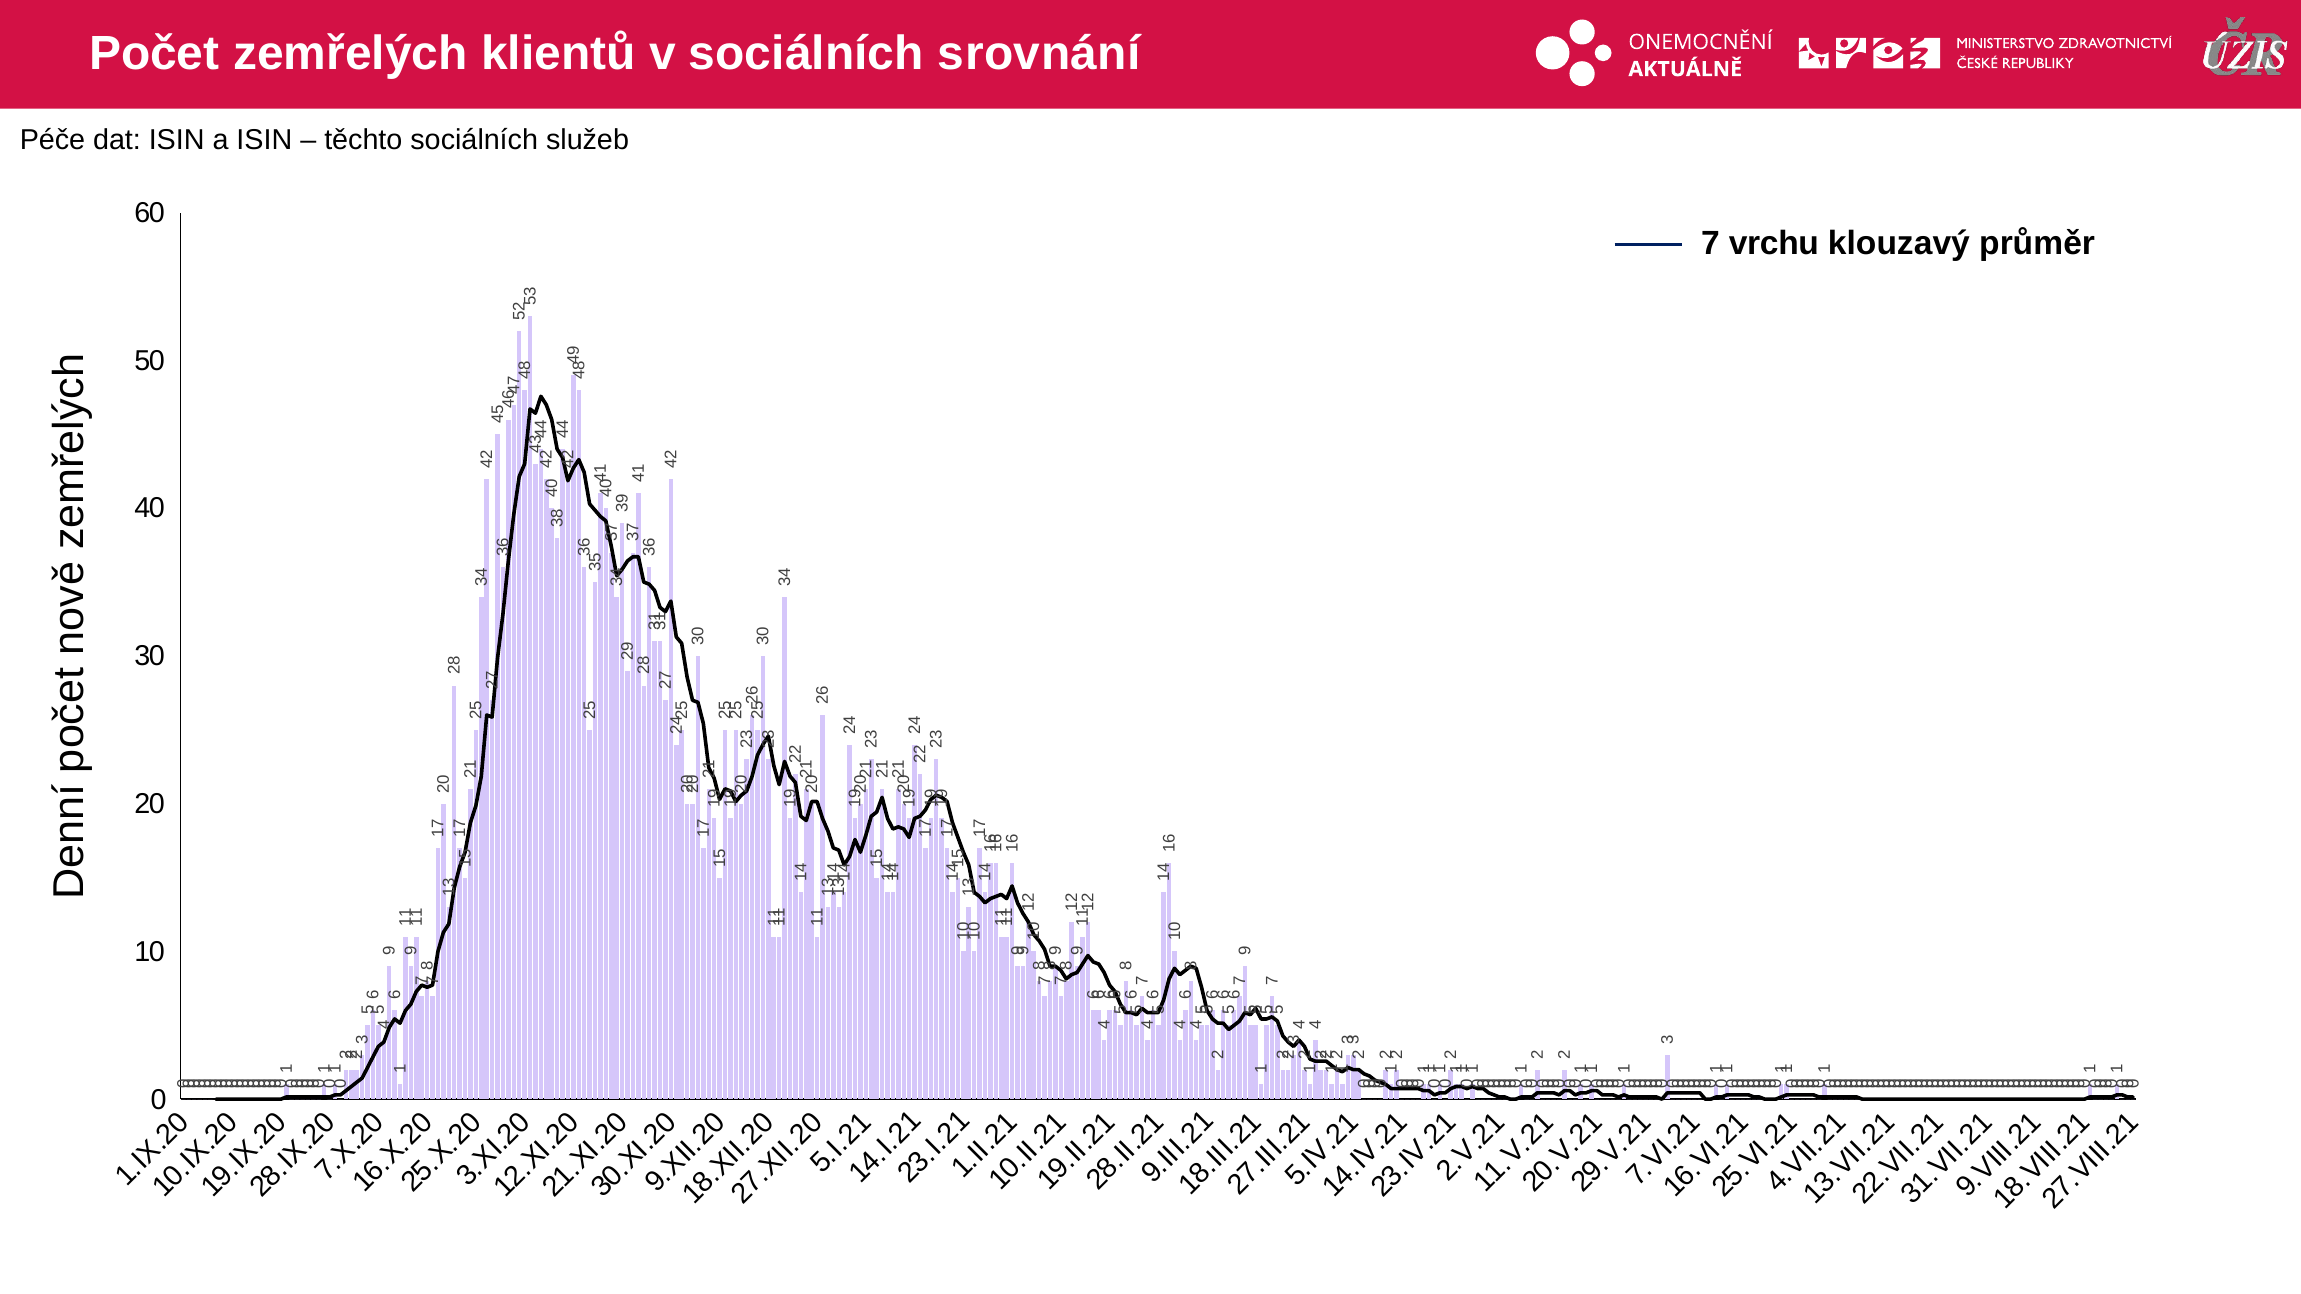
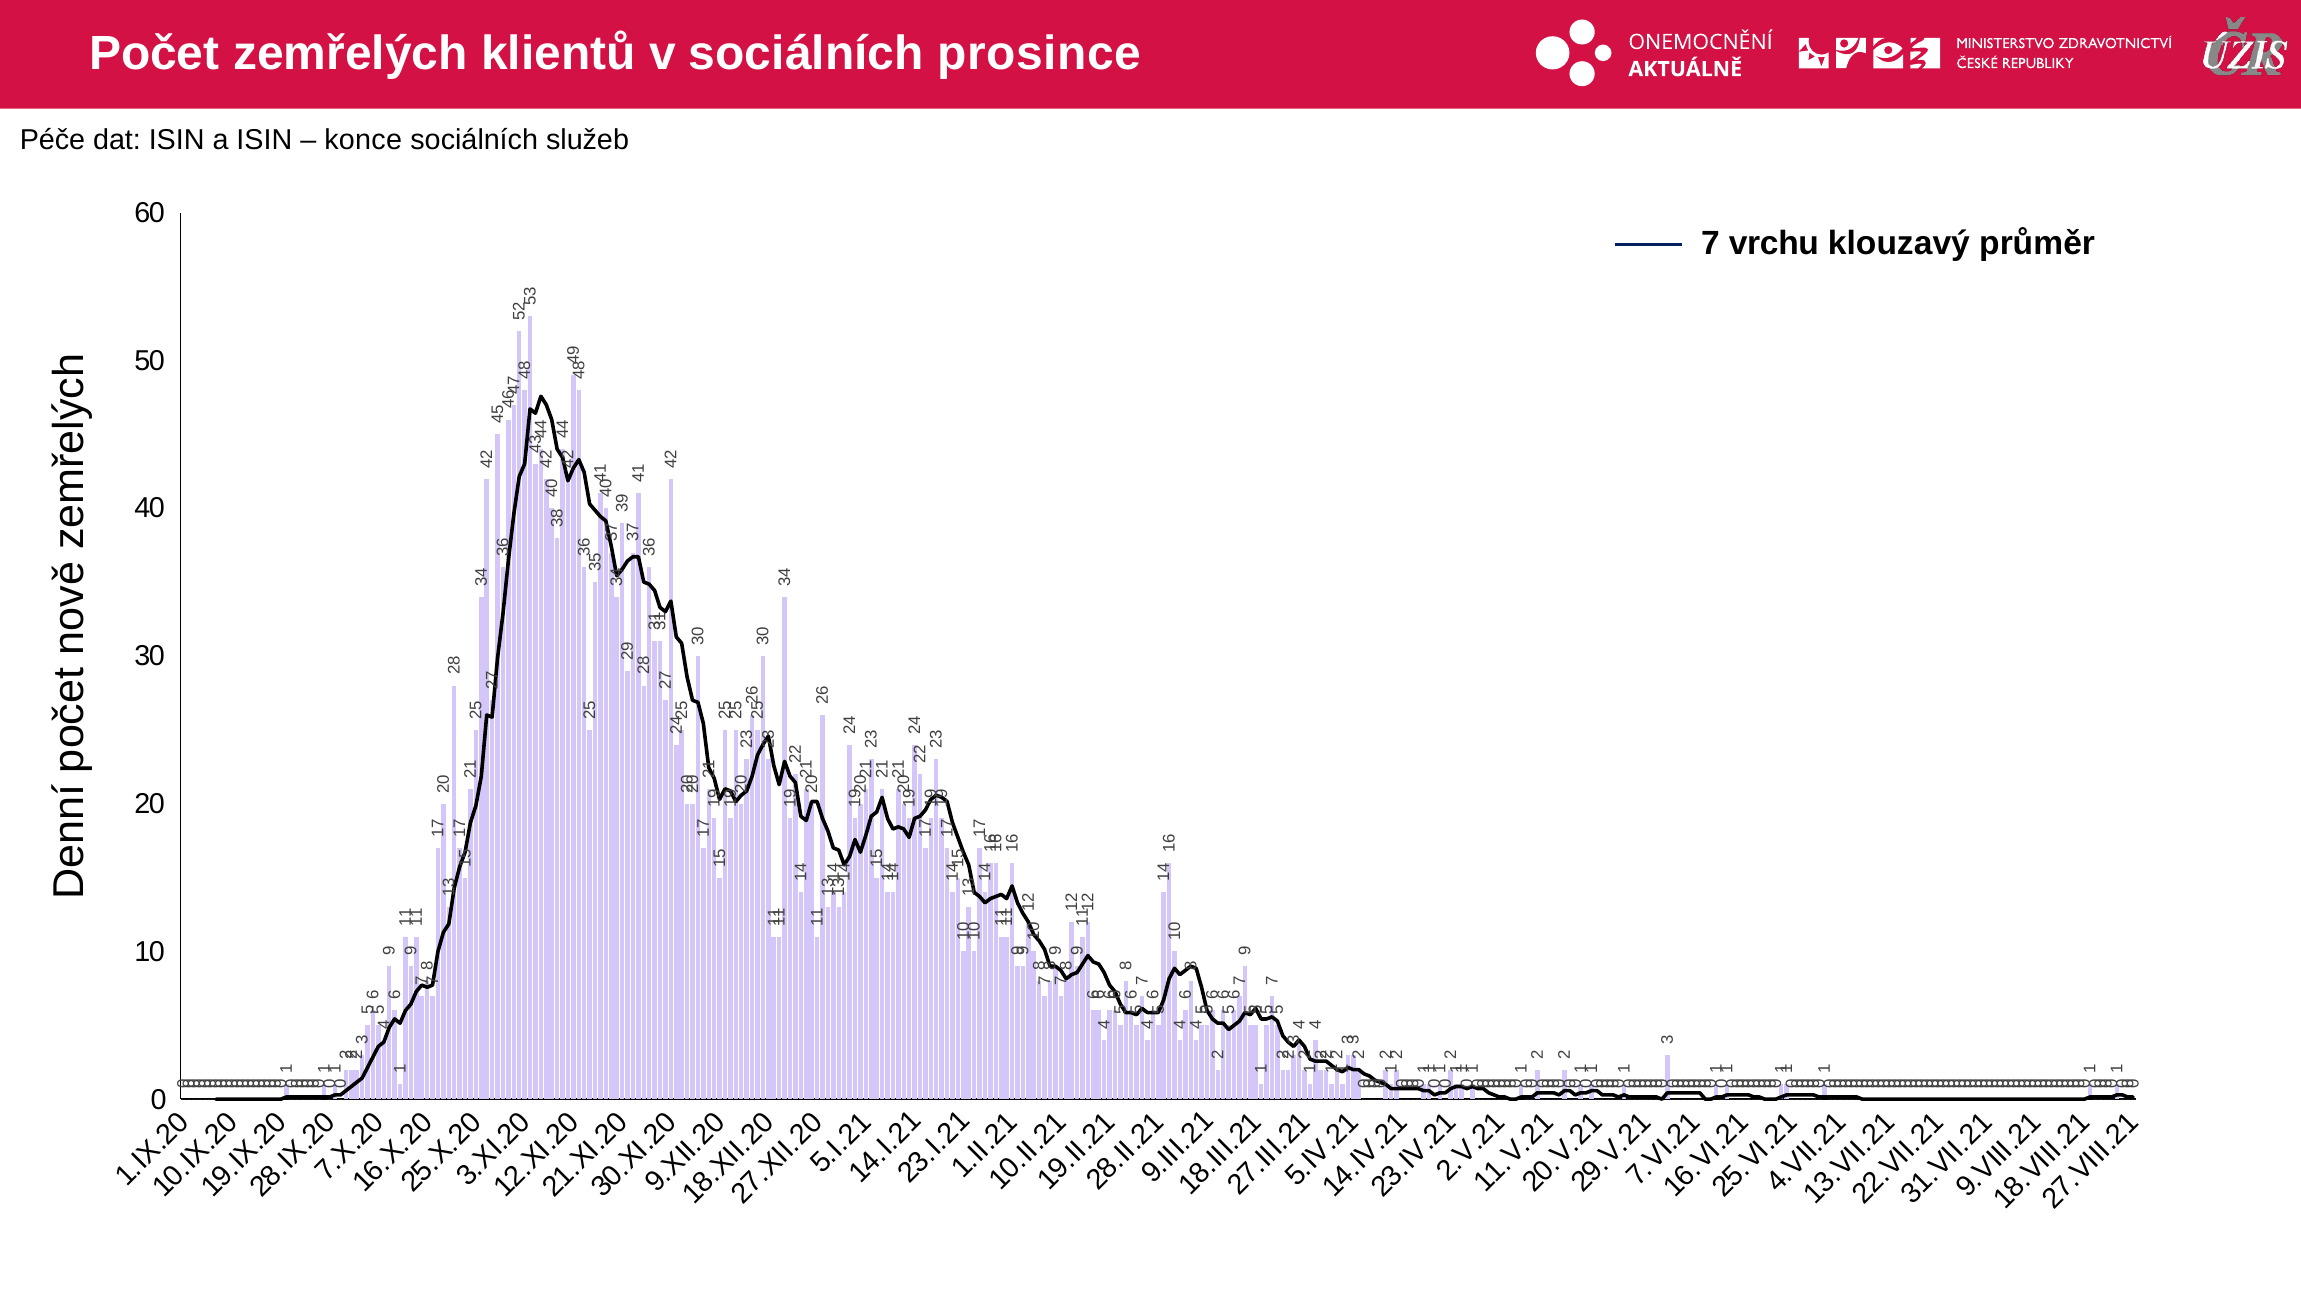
srovnání: srovnání -> prosince (1039, 54)
těchto: těchto -> konce (363, 141)
